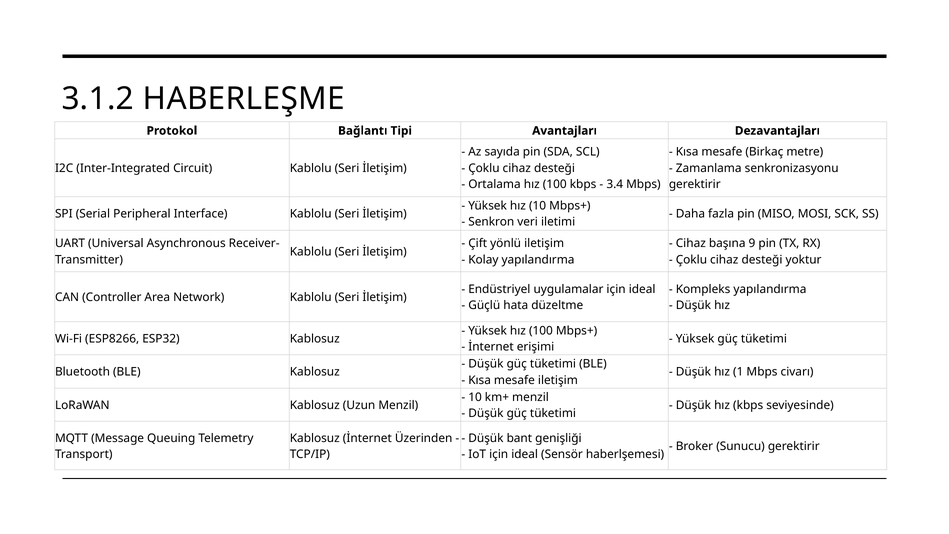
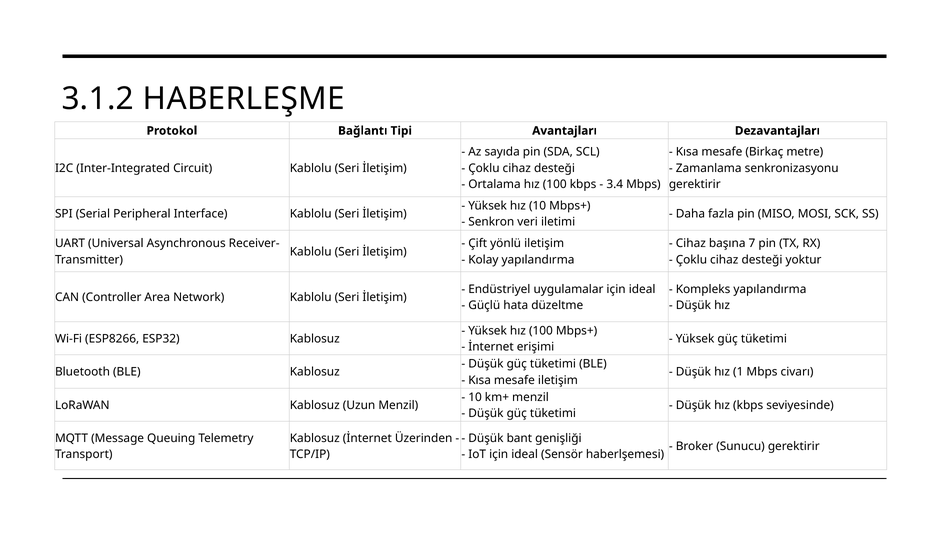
9: 9 -> 7 (752, 243)
